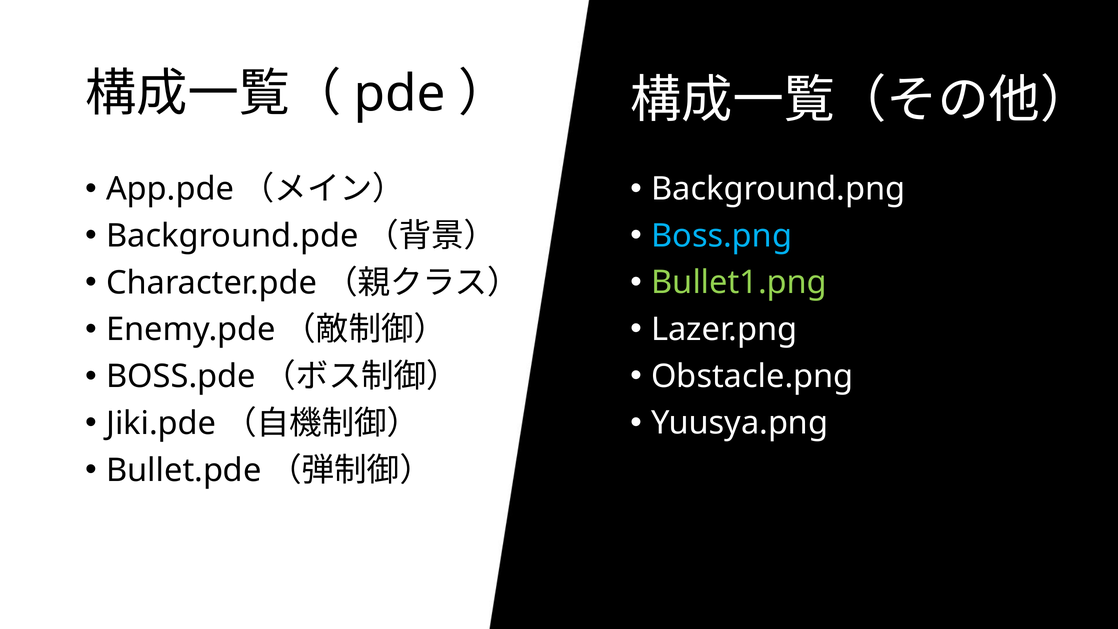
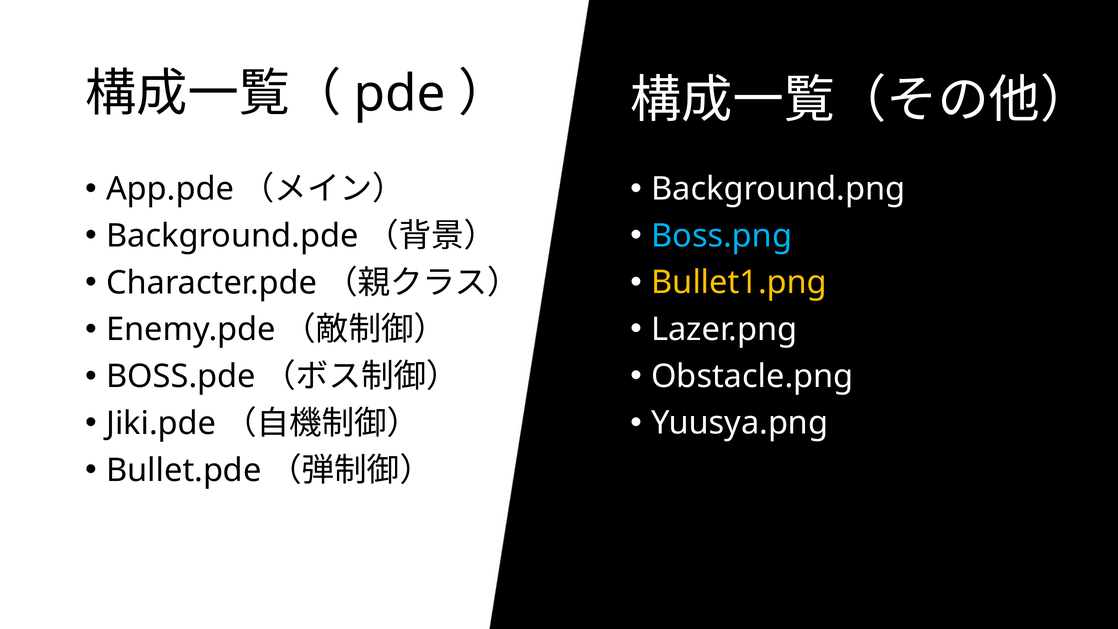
Bullet1.png colour: light green -> yellow (739, 283)
